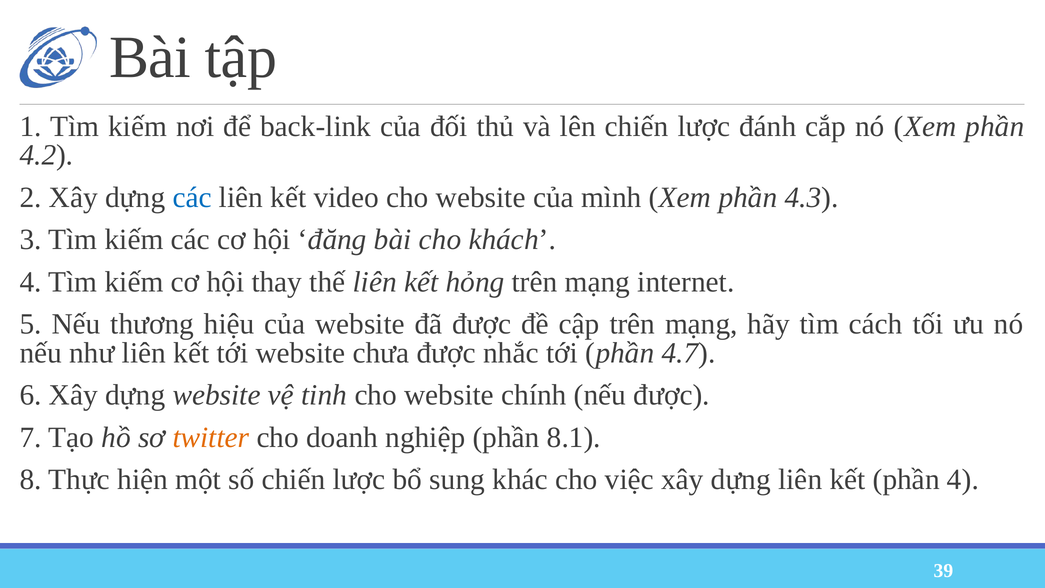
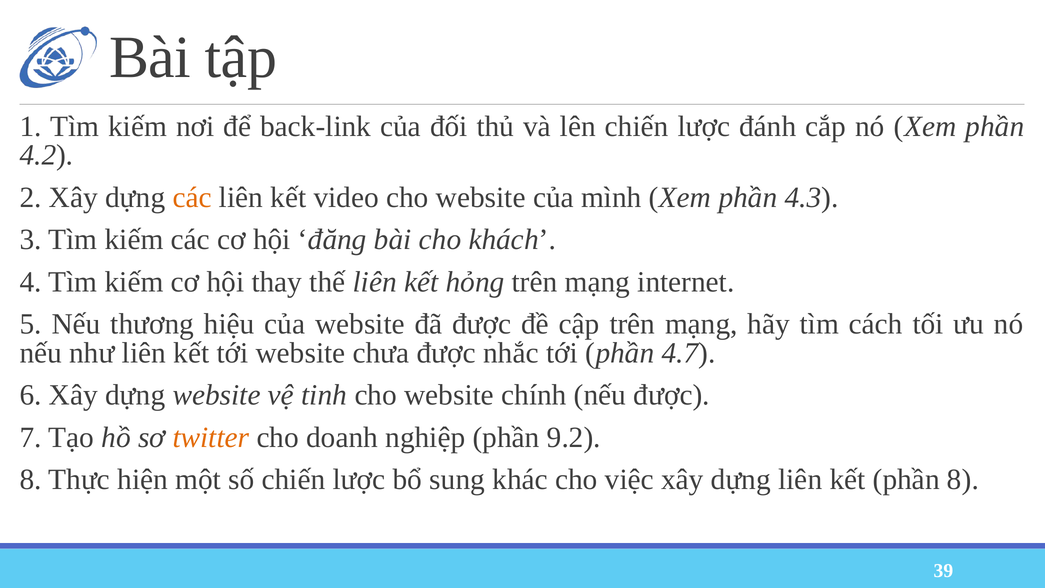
các colour: blue -> orange (192, 197)
8.1: 8.1 -> 9.2 (574, 437)
phần 4: 4 -> 8 (963, 480)
